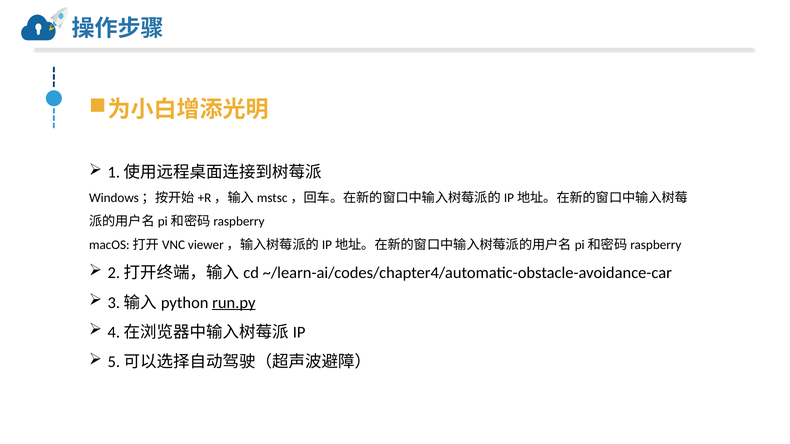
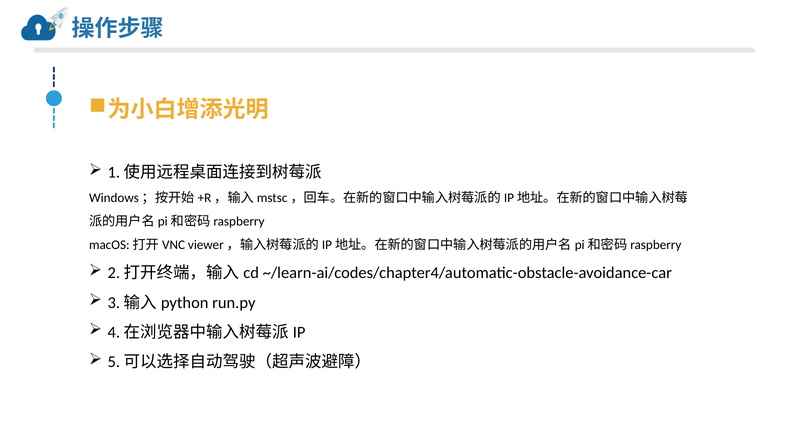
run.py underline: present -> none (234, 303)
